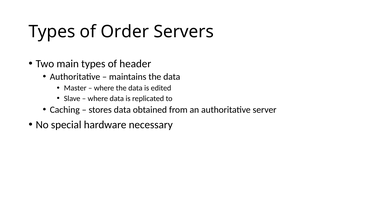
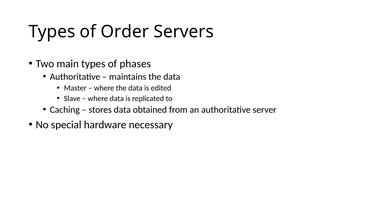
header: header -> phases (135, 64)
